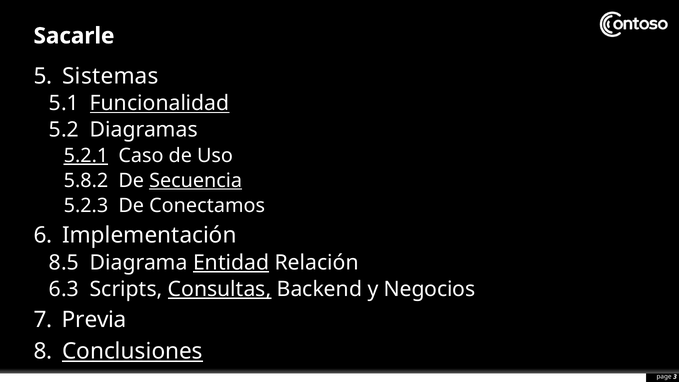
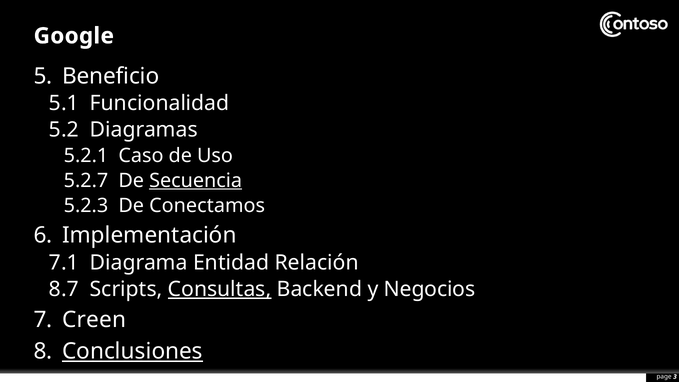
Sacarle: Sacarle -> Google (74, 36)
Sistemas: Sistemas -> Beneficio (111, 76)
Funcionalidad underline: present -> none (160, 103)
5.2.1 underline: present -> none (86, 156)
5.8.2: 5.8.2 -> 5.2.7 (86, 181)
8.5: 8.5 -> 7.1 (64, 263)
Entidad underline: present -> none (231, 263)
6.3: 6.3 -> 8.7 (64, 289)
Previa: Previa -> Creen (94, 320)
